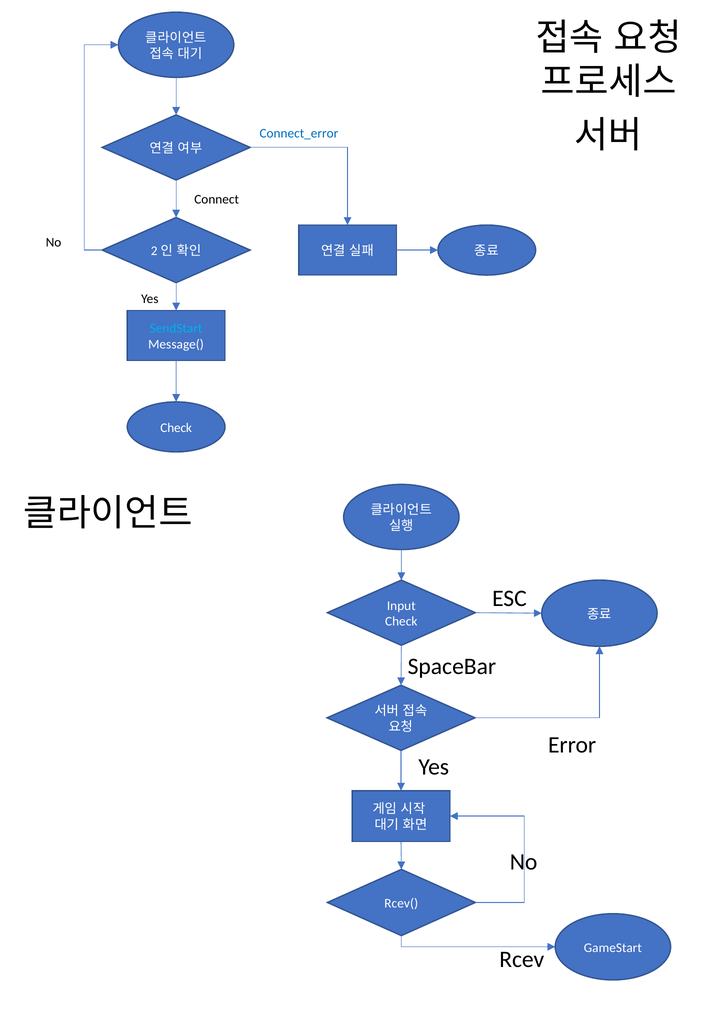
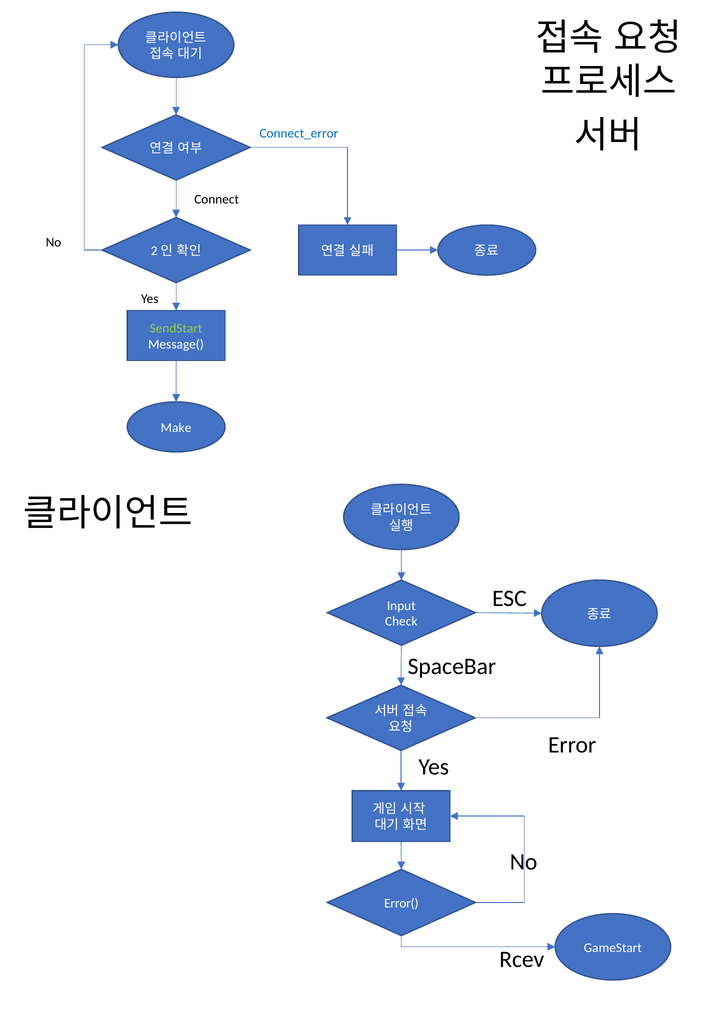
SendStart colour: light blue -> light green (176, 328)
Check: Check -> Make (176, 428)
Rcev(: Rcev( -> Error( (401, 903)
